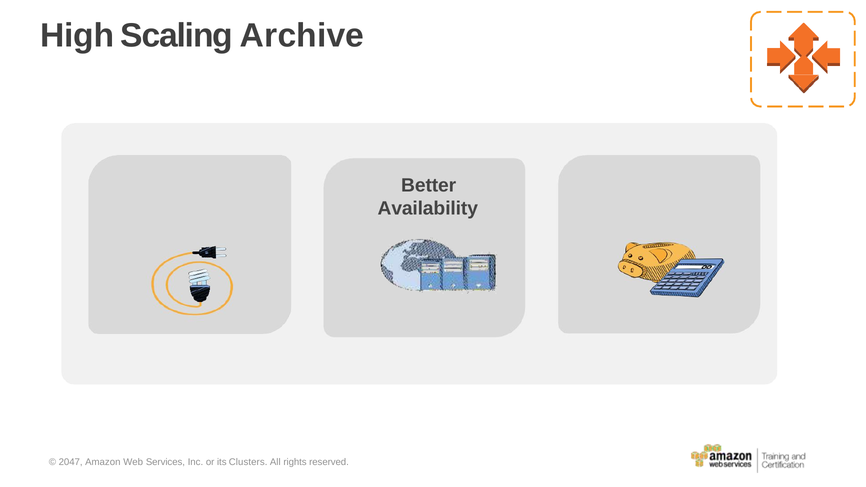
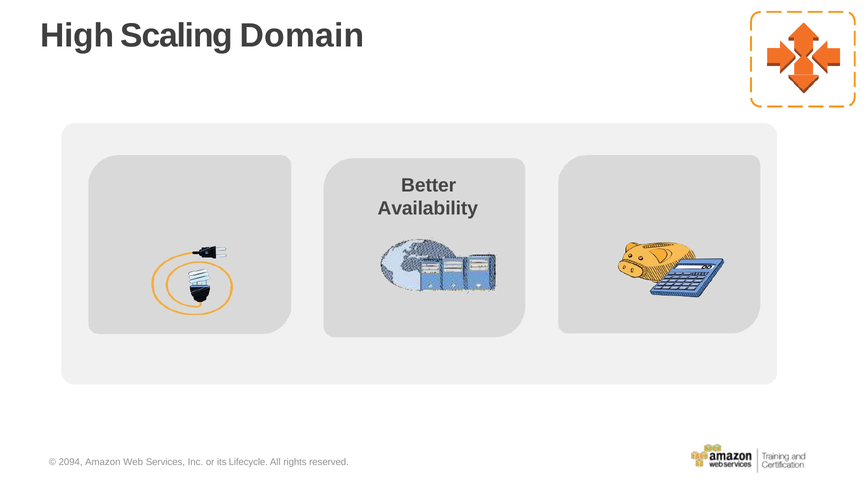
Archive: Archive -> Domain (302, 36)
2047: 2047 -> 2094 (71, 462)
Clusters: Clusters -> Lifecycle (248, 462)
